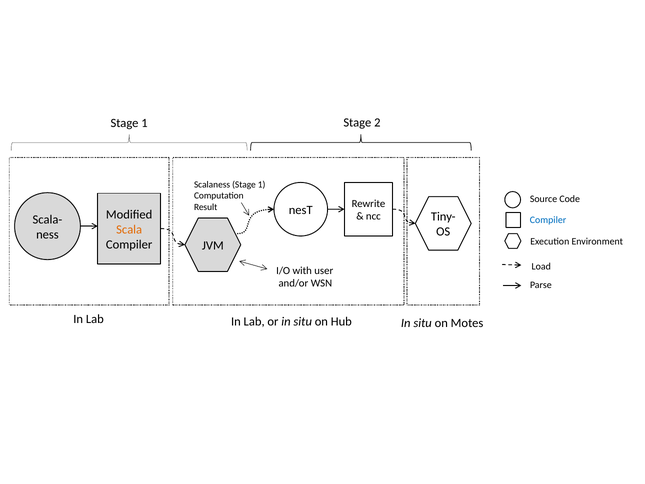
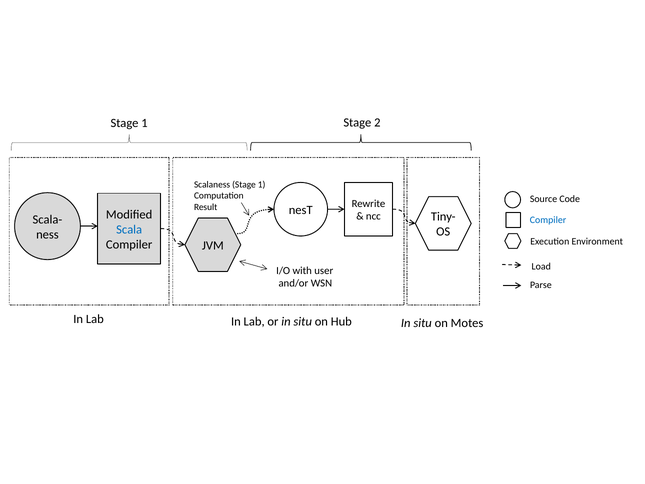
Scala colour: orange -> blue (129, 229)
